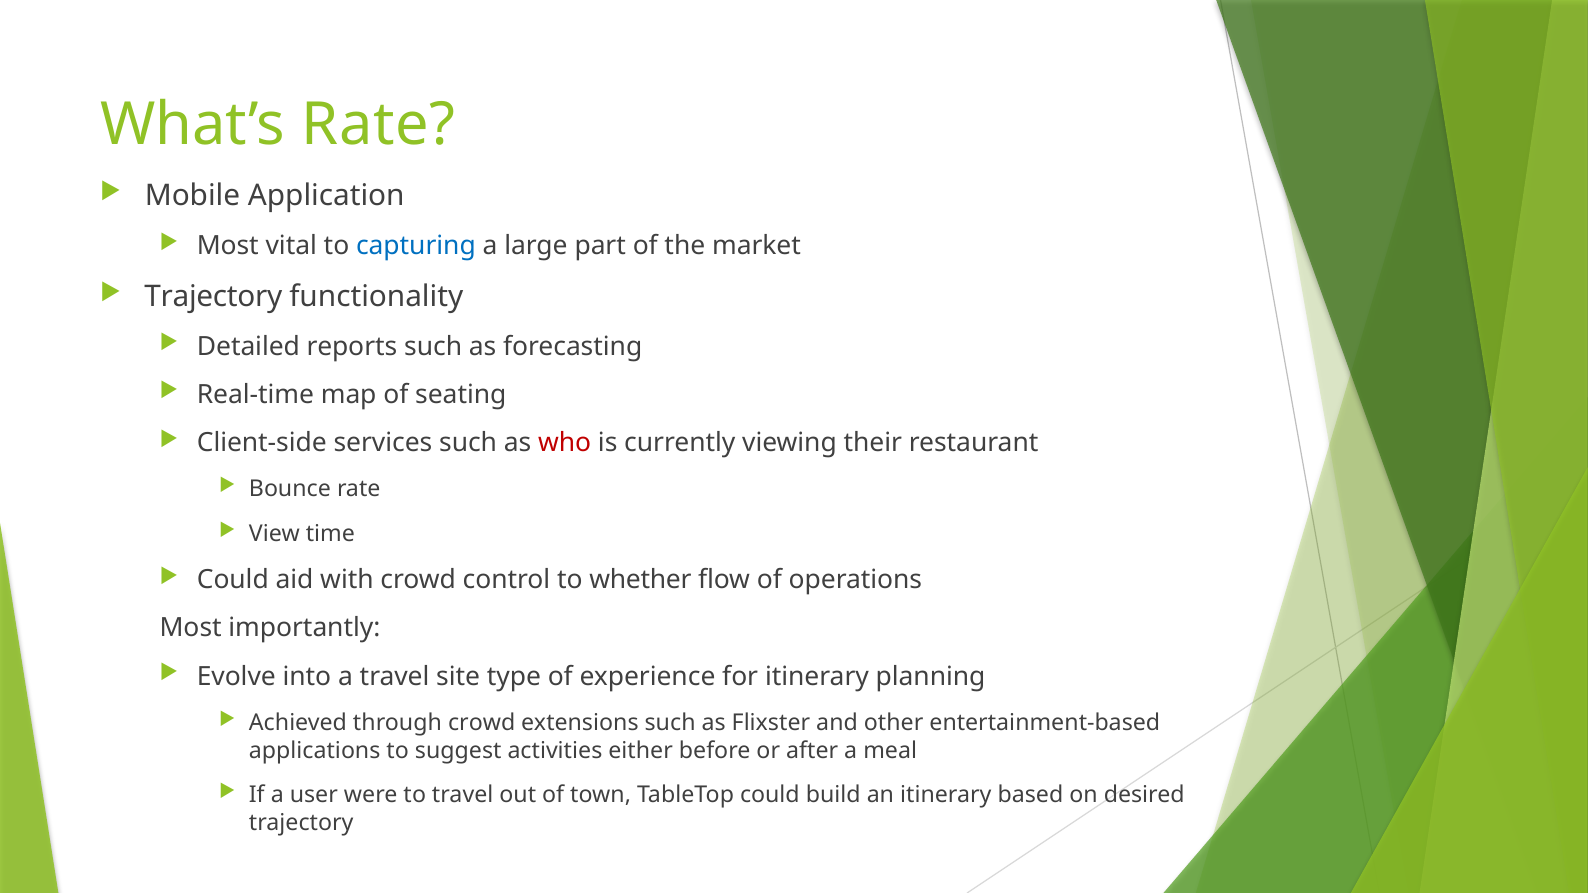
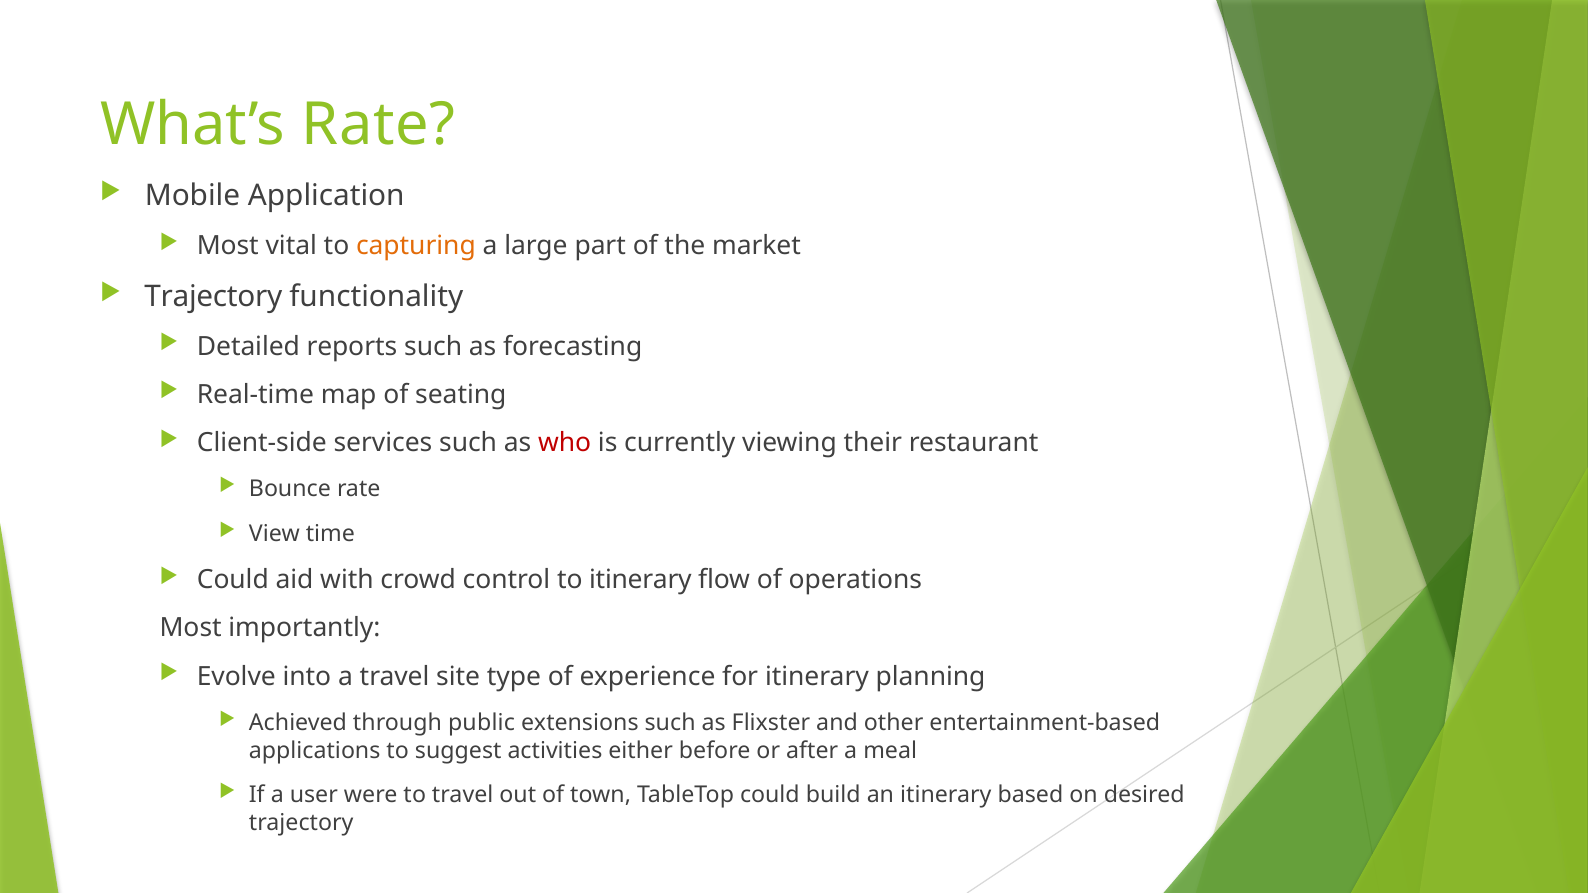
capturing colour: blue -> orange (416, 246)
to whether: whether -> itinerary (640, 580)
through crowd: crowd -> public (482, 723)
